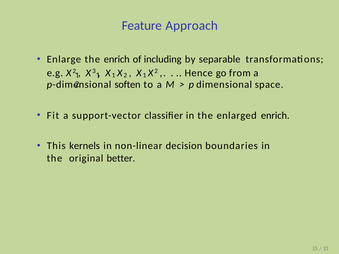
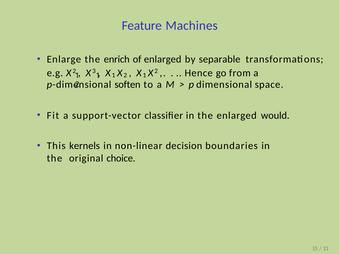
Approach: Approach -> Machines (192, 26)
of including: including -> enlarged (163, 59)
enlarged enrich: enrich -> would (275, 116)
better: better -> choice (121, 159)
